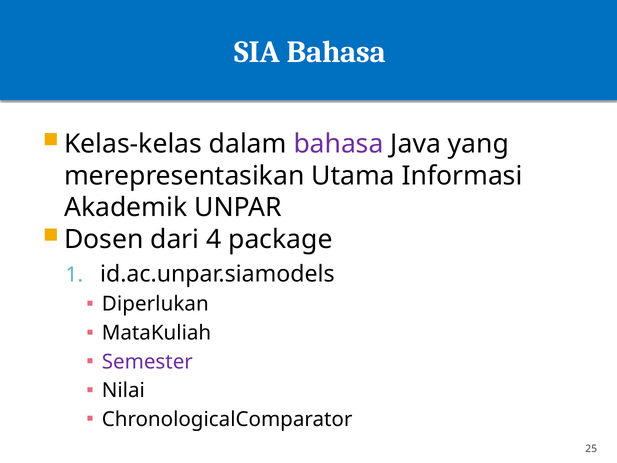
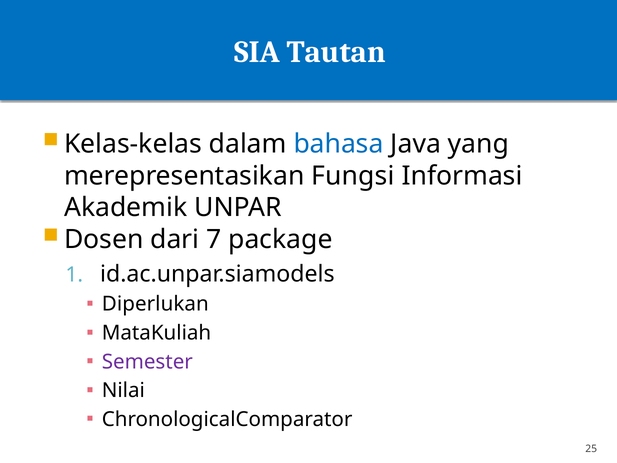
SIA Bahasa: Bahasa -> Tautan (336, 52)
bahasa colour: purple -> blue (339, 144)
Utama: Utama -> Fungsi (353, 176)
4: 4 -> 7 (214, 239)
